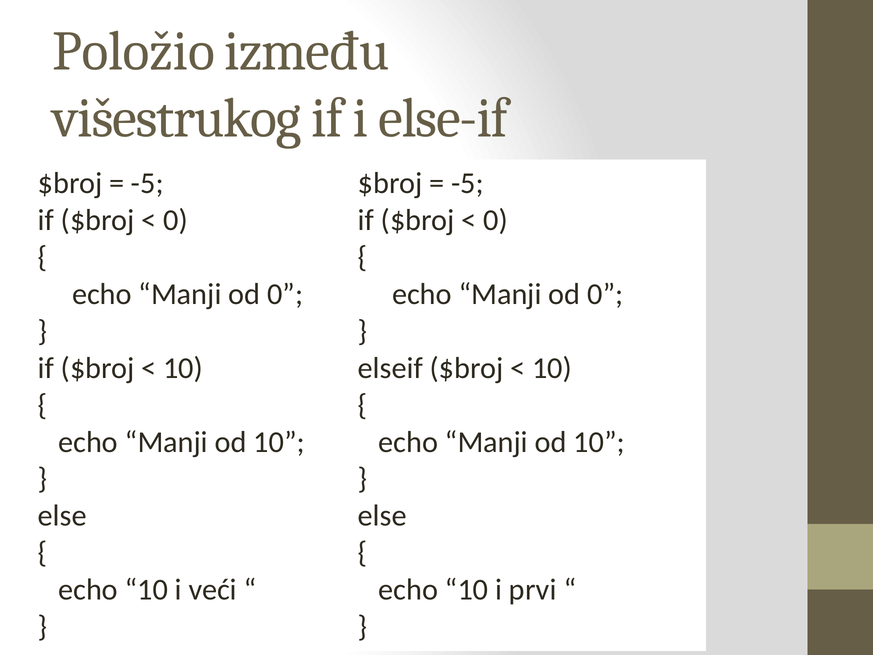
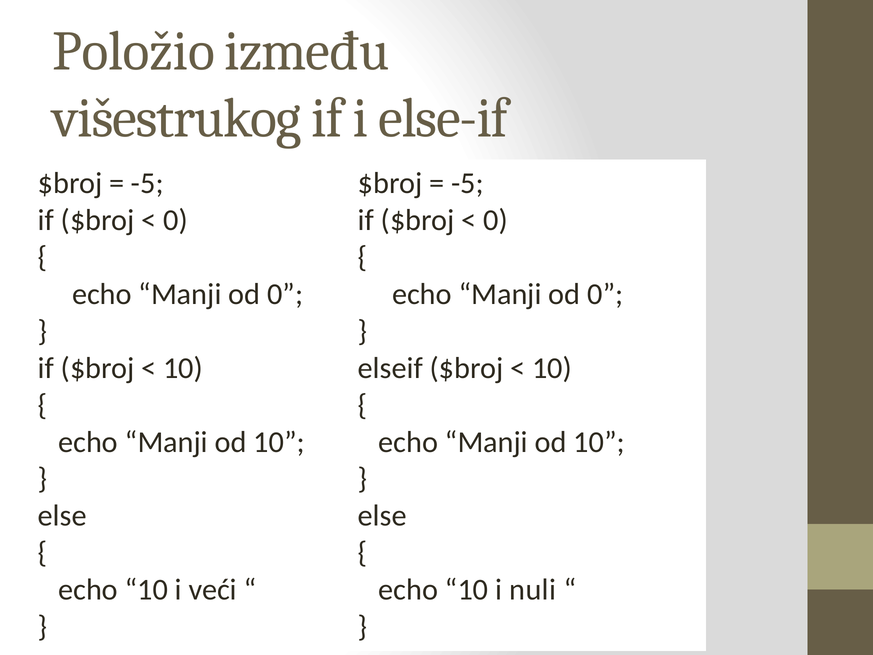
prvi: prvi -> nuli (533, 590)
